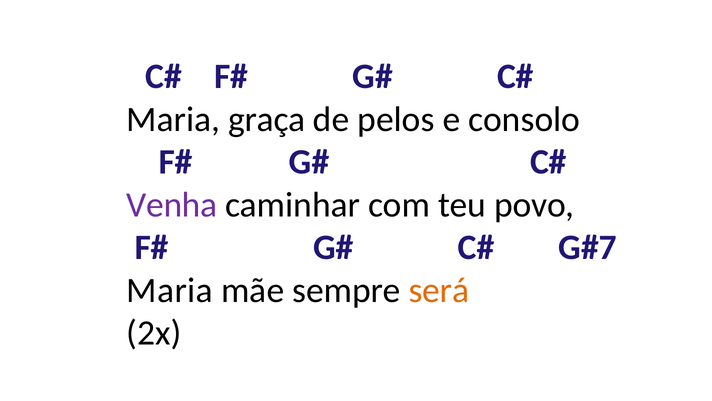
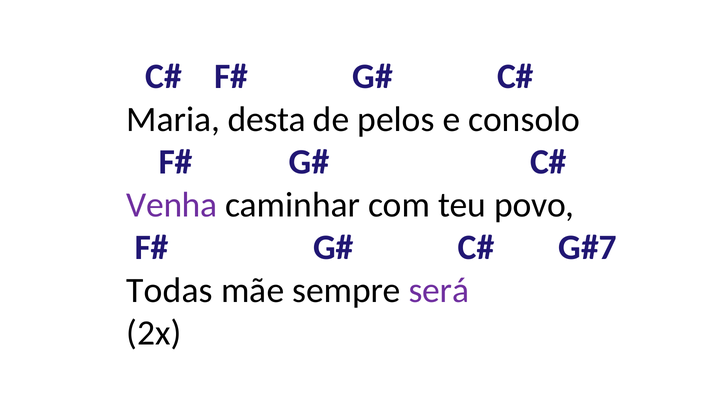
graça: graça -> desta (267, 119)
Maria: Maria -> Todas (170, 290)
será colour: orange -> purple (439, 290)
